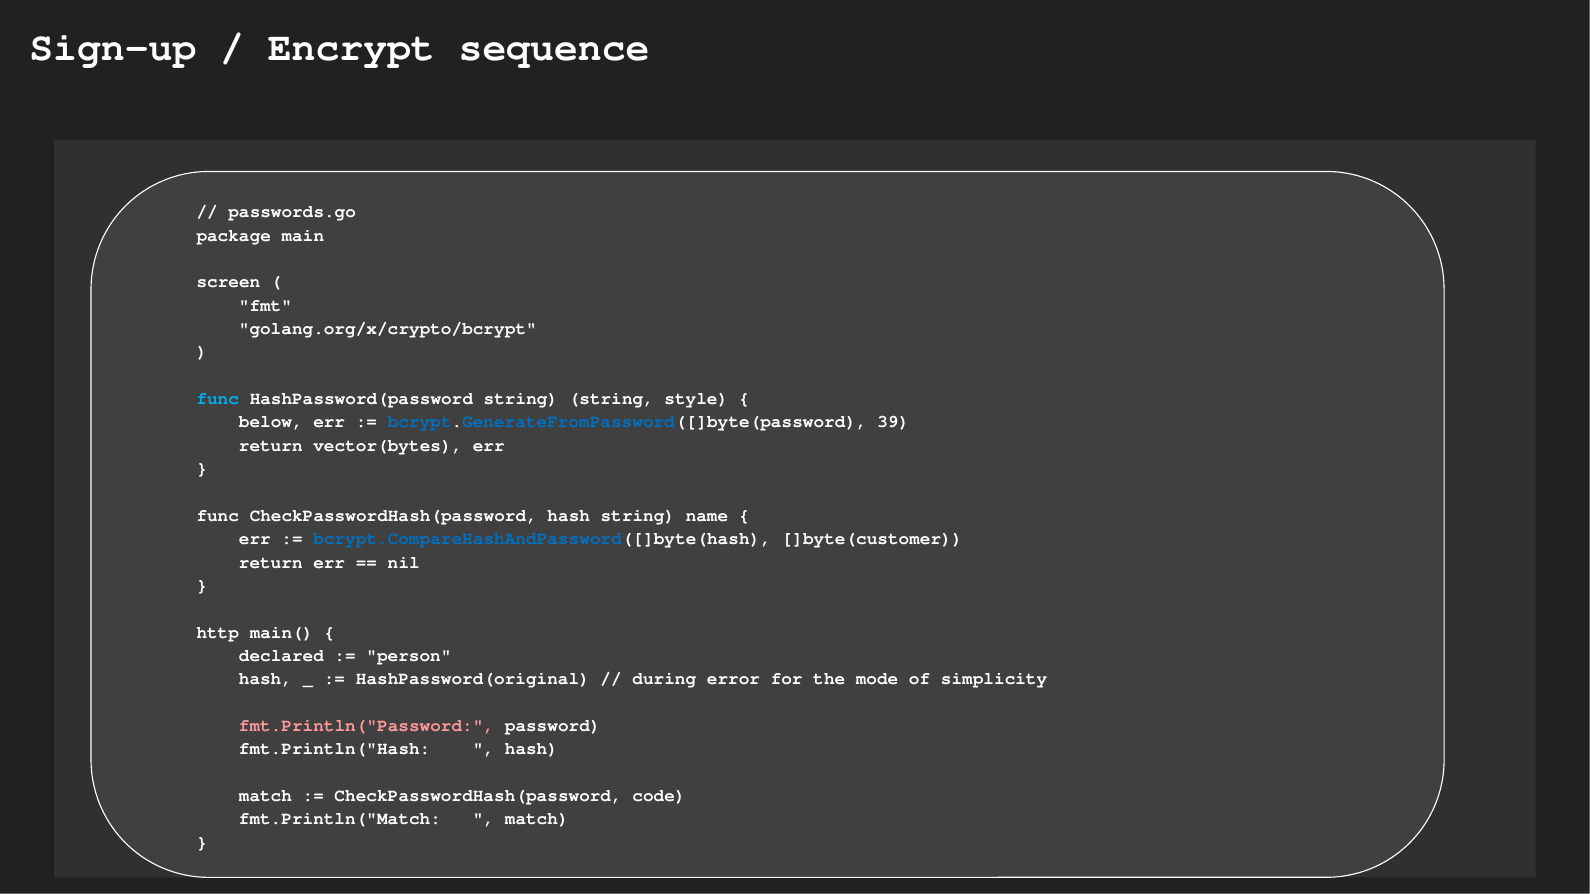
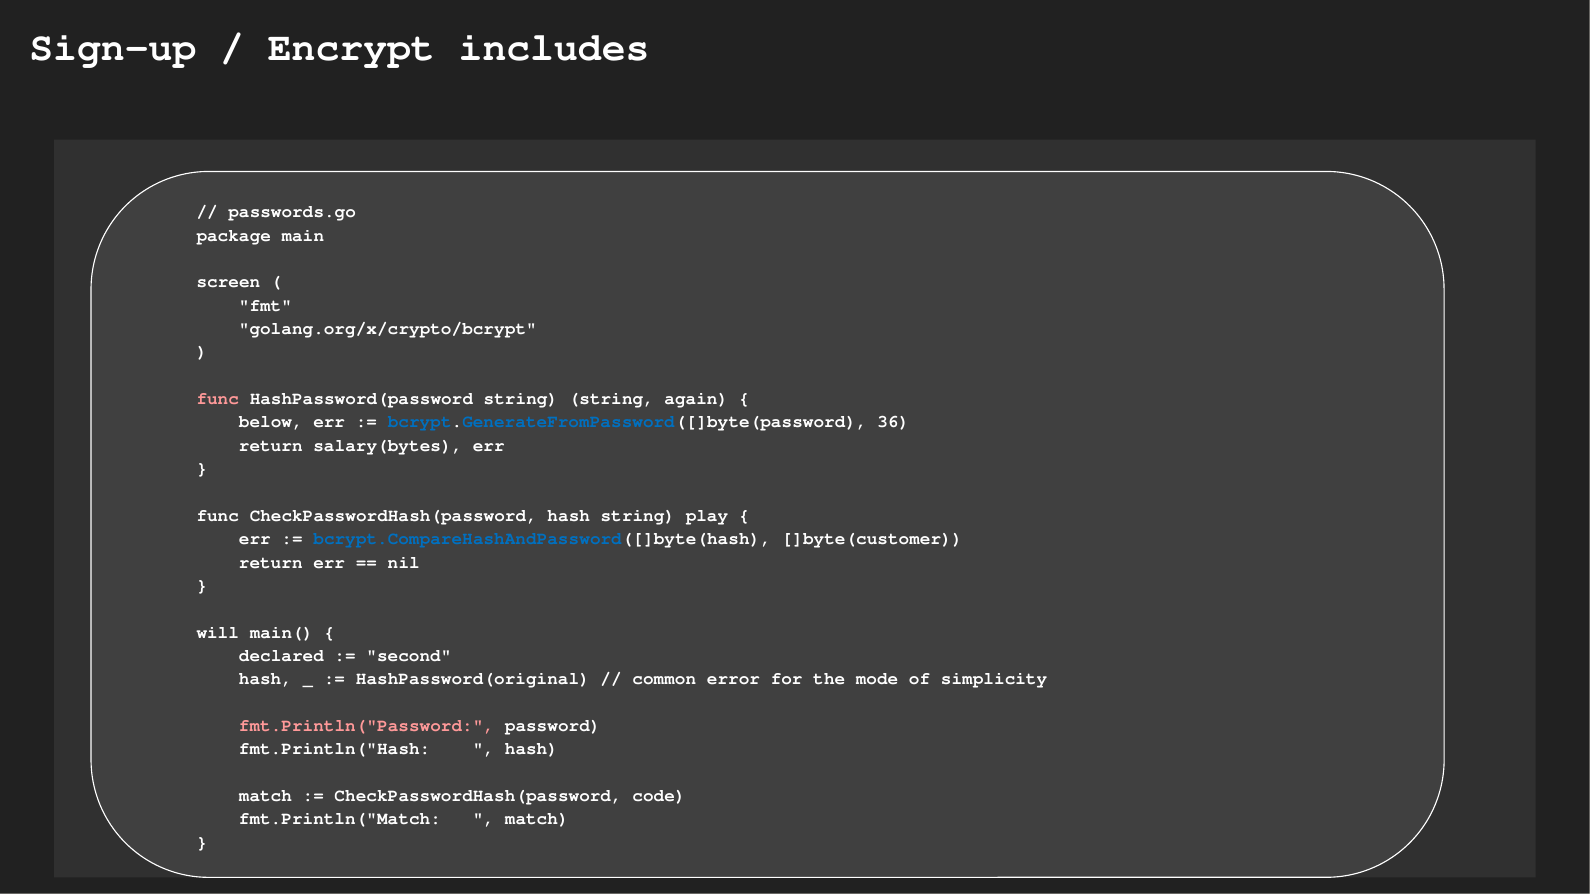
sequence: sequence -> includes (554, 48)
func colour: light blue -> pink (218, 399)
style: style -> again (696, 399)
39: 39 -> 36 (893, 422)
vector(bytes: vector(bytes -> salary(bytes (388, 446)
name: name -> play (707, 516)
http: http -> will (218, 632)
person: person -> second (409, 656)
during: during -> common (664, 679)
